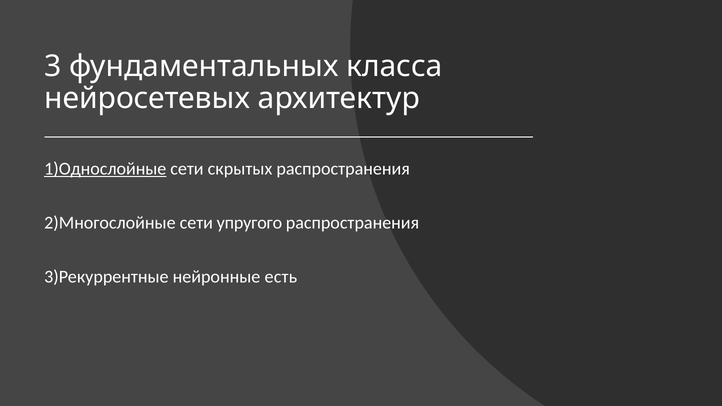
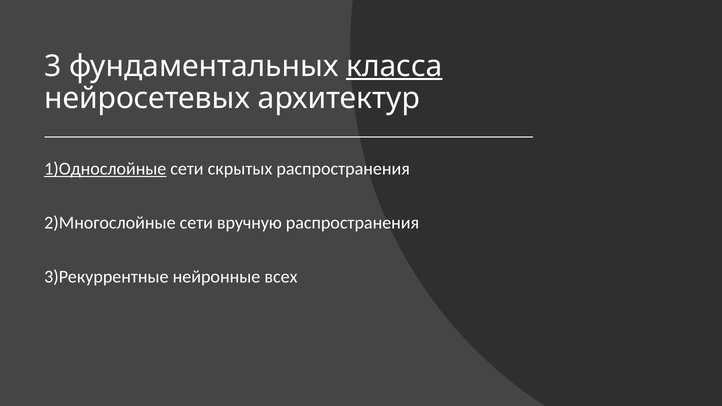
класса underline: none -> present (394, 66)
упругого: упругого -> вручную (249, 223)
есть: есть -> всех (281, 277)
